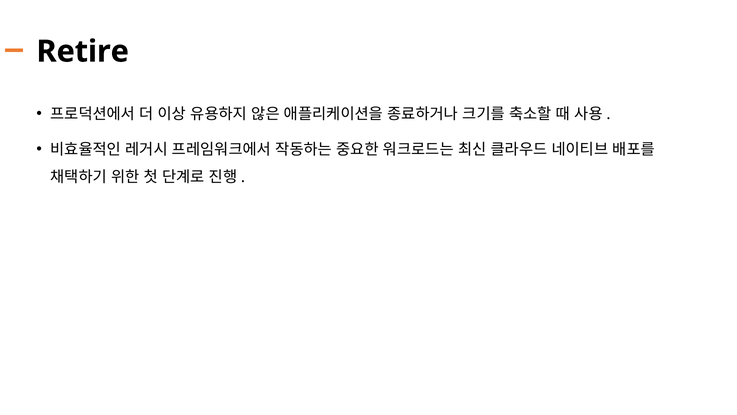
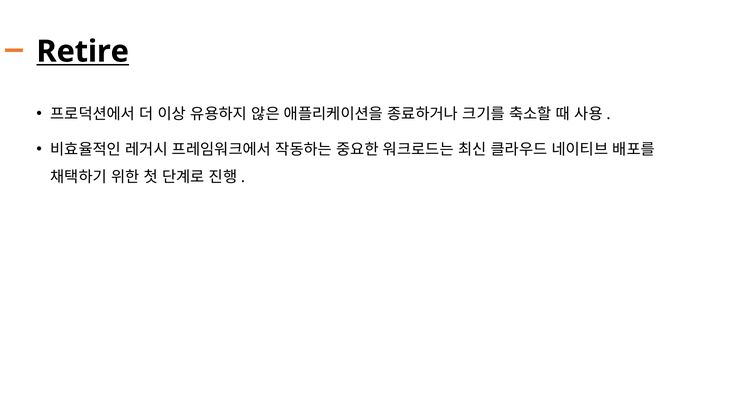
Retire underline: none -> present (83, 51)
